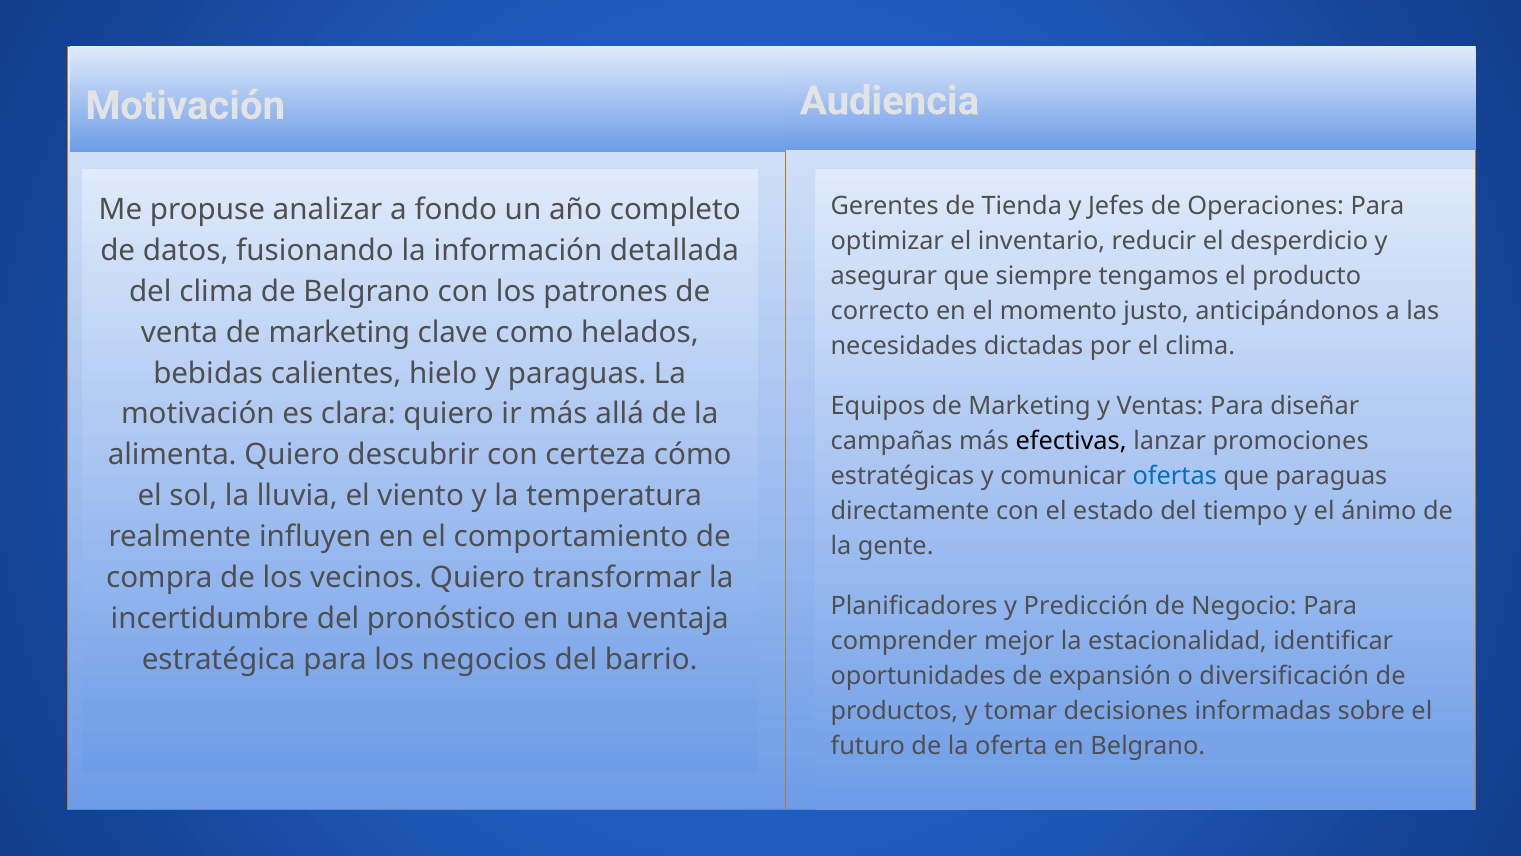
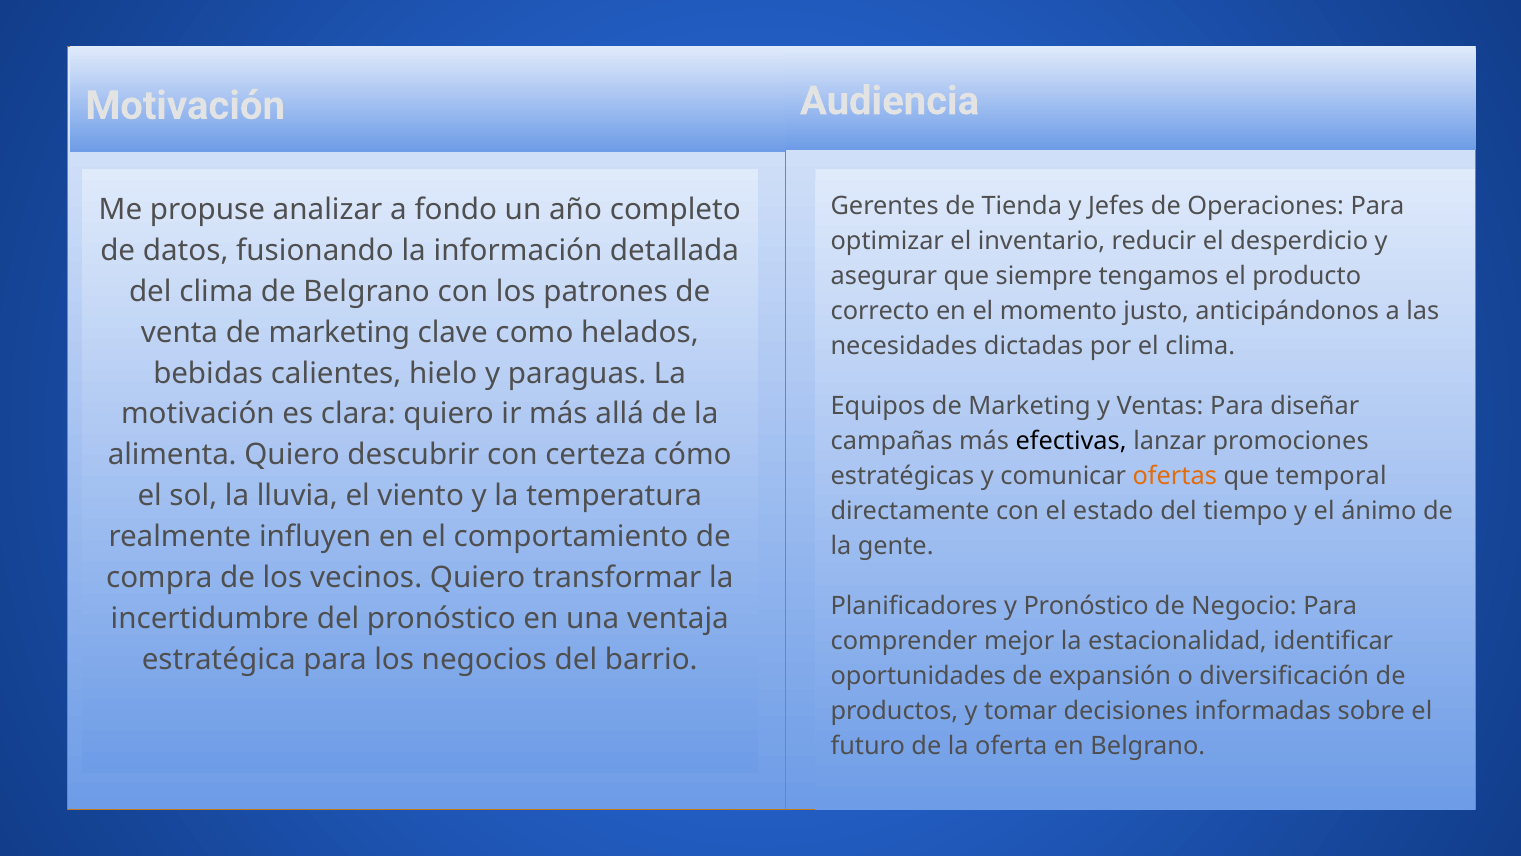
ofertas colour: blue -> orange (1175, 476)
que paraguas: paraguas -> temporal (1331, 476)
y Predicción: Predicción -> Pronóstico (1086, 606)
